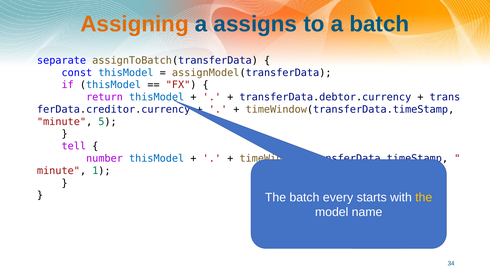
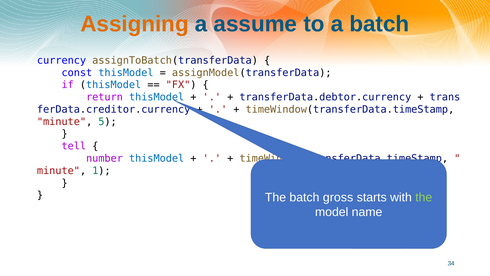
assigns: assigns -> assume (255, 24)
separate: separate -> currency (62, 60)
every: every -> gross (338, 197)
the colour: yellow -> light green (424, 197)
